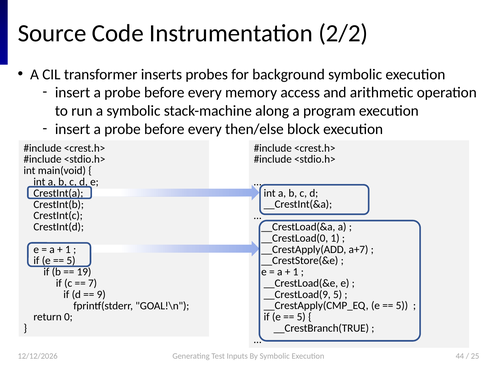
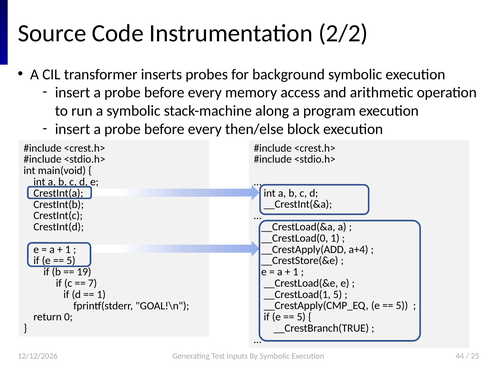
a+7: a+7 -> a+4 (358, 249)
9: 9 -> 1 (101, 294)
__CrestLoad(9: __CrestLoad(9 -> __CrestLoad(1 (297, 294)
